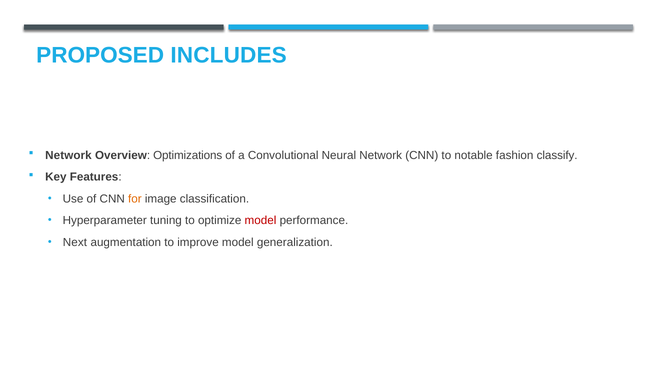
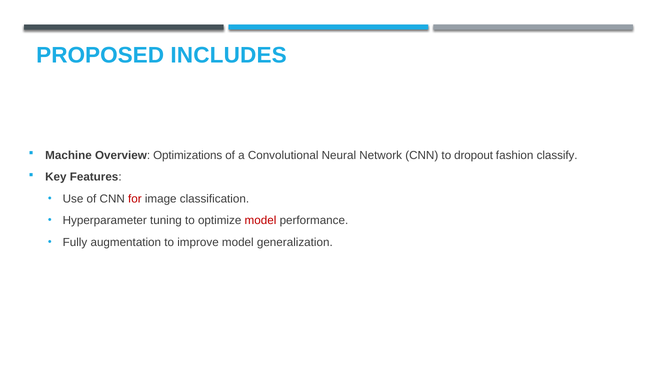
Network: Network -> Machine (69, 155)
notable: notable -> dropout (474, 155)
for colour: orange -> red (135, 199)
Next: Next -> Fully (75, 243)
